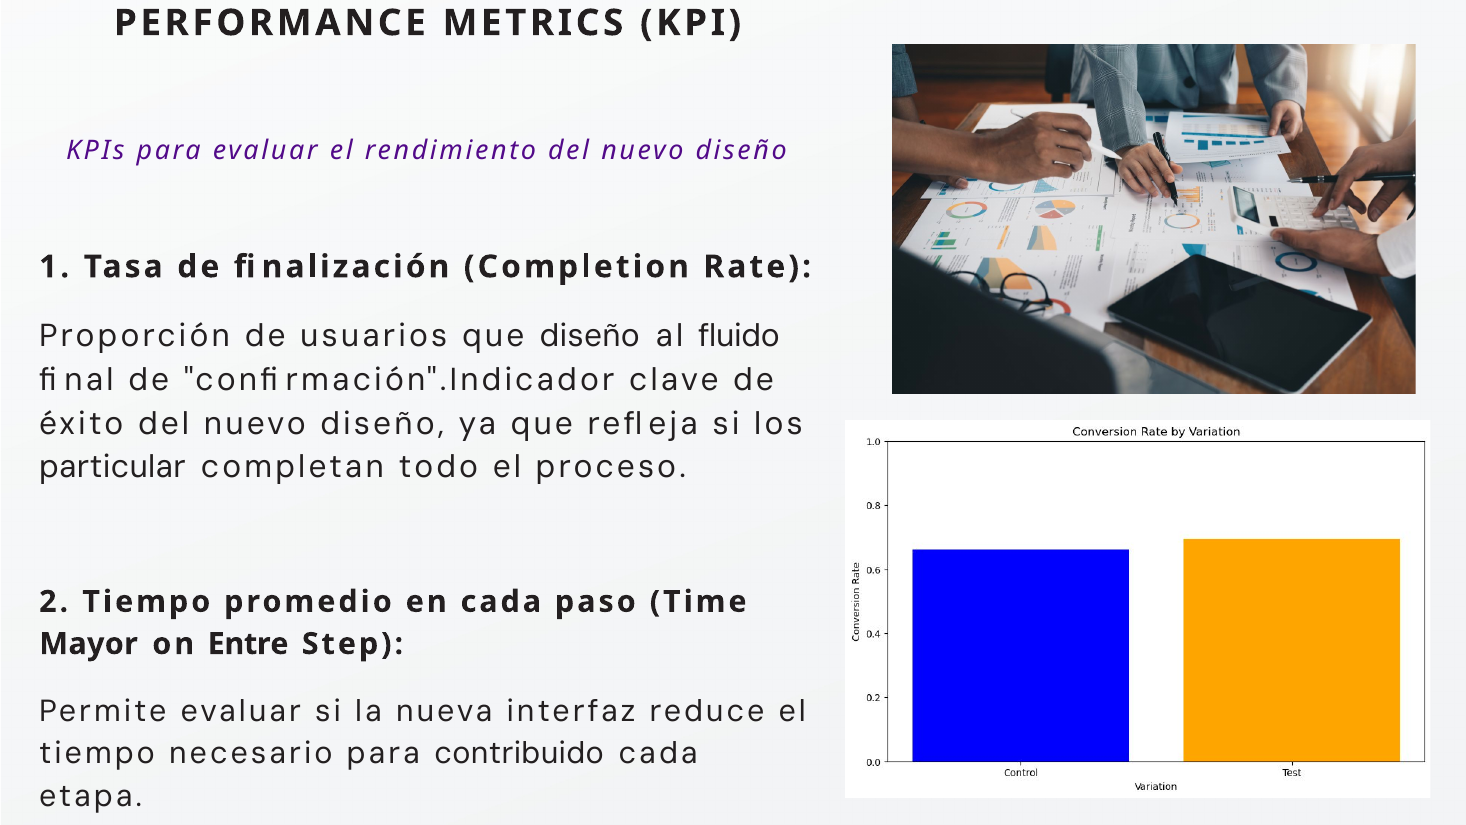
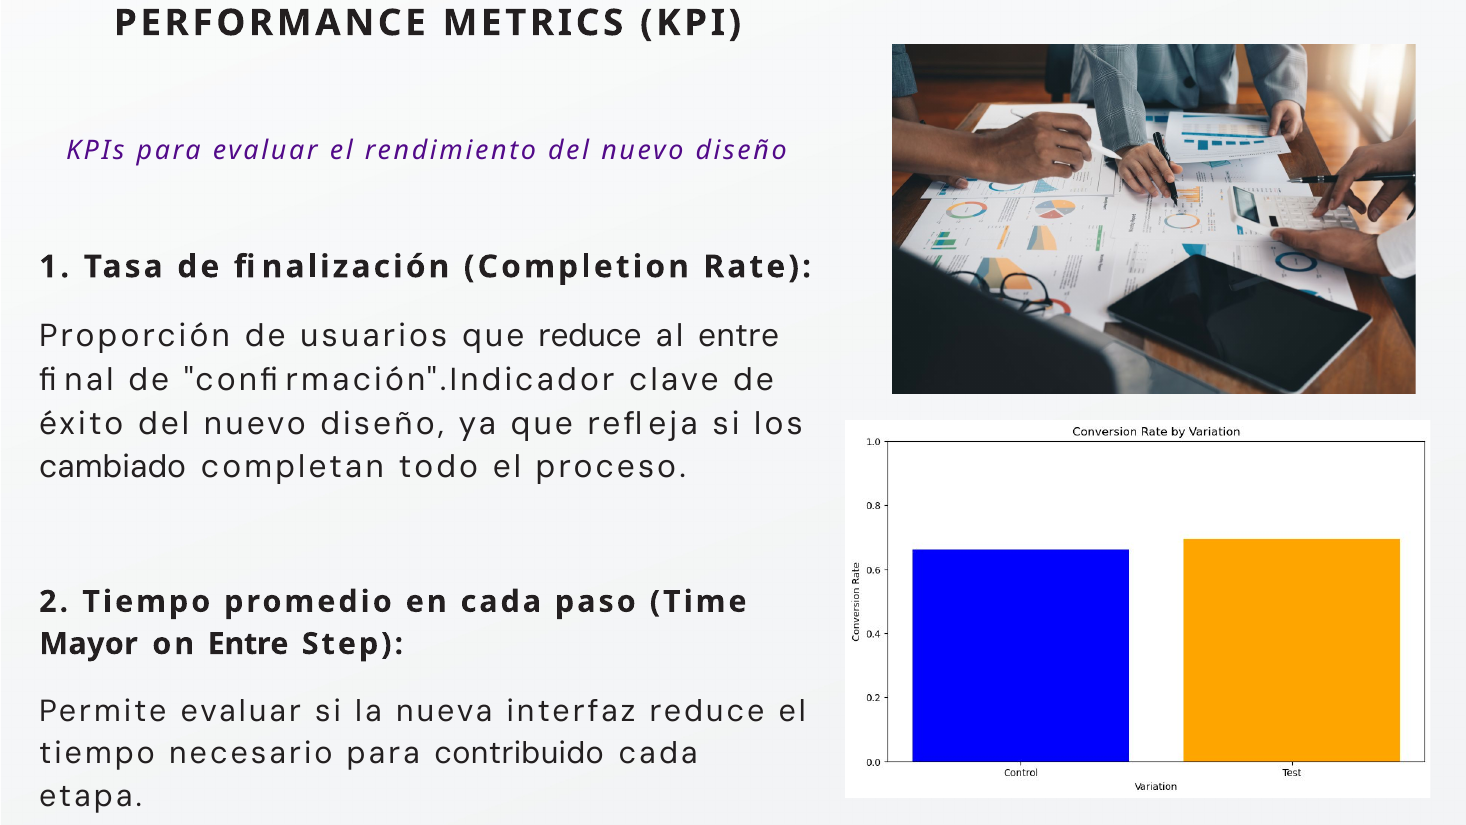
que diseño: diseño -> reduce (590, 336)
al fluido: fluido -> entre (739, 336)
particular: particular -> cambiado (113, 467)
